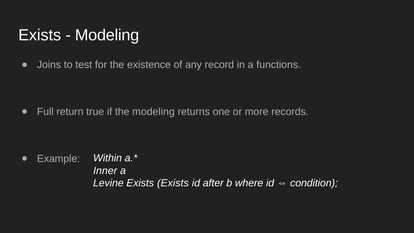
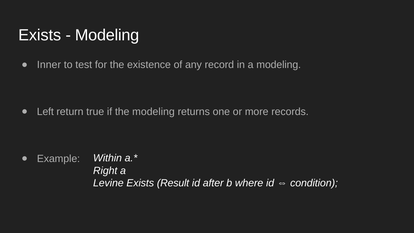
Joins: Joins -> Inner (49, 65)
a functions: functions -> modeling (279, 65)
Full: Full -> Left (45, 112)
Inner: Inner -> Right (105, 171)
Exists Exists: Exists -> Result (173, 183)
